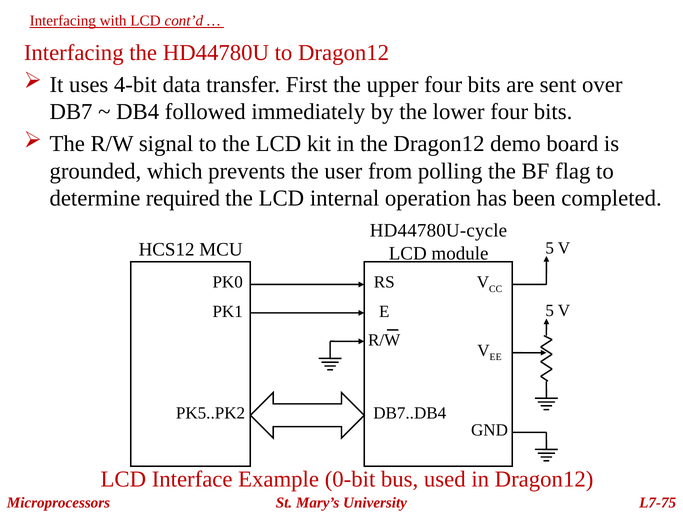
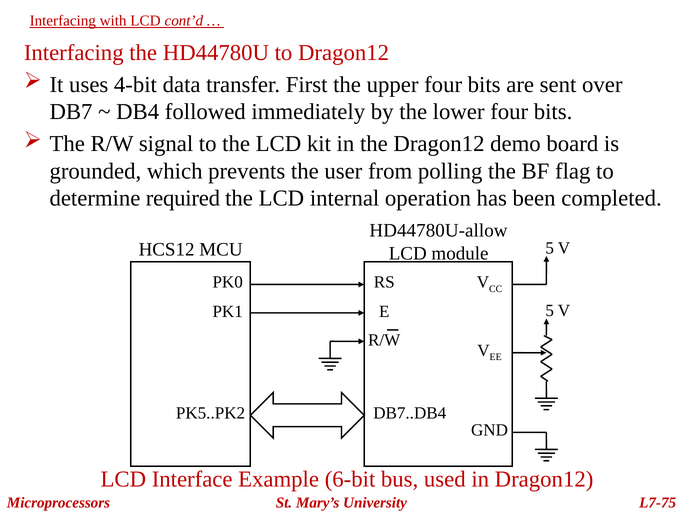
HD44780U-cycle: HD44780U-cycle -> HD44780U-allow (439, 231)
0-bit: 0-bit -> 6-bit (350, 480)
